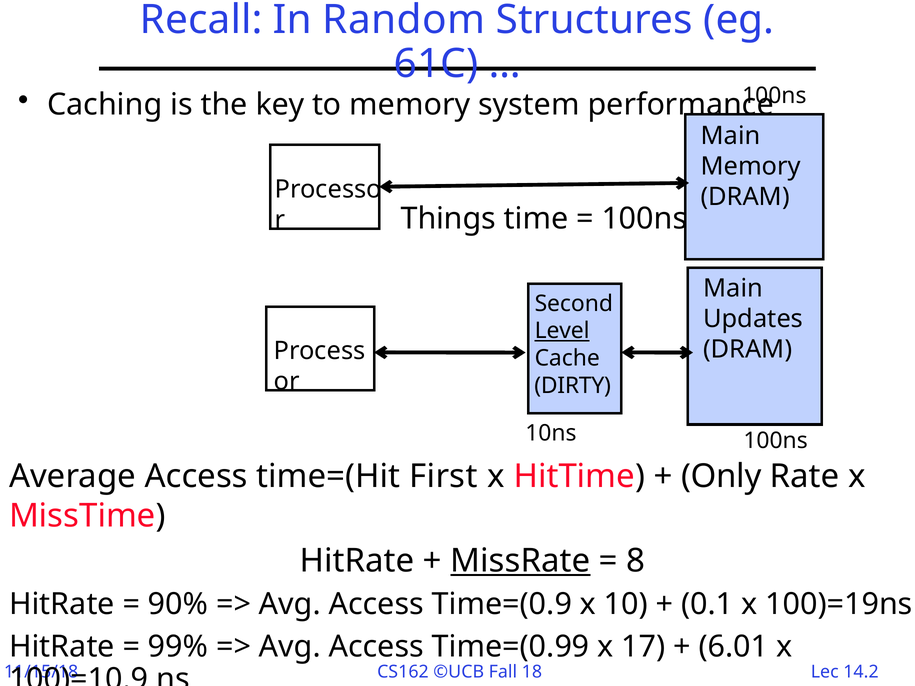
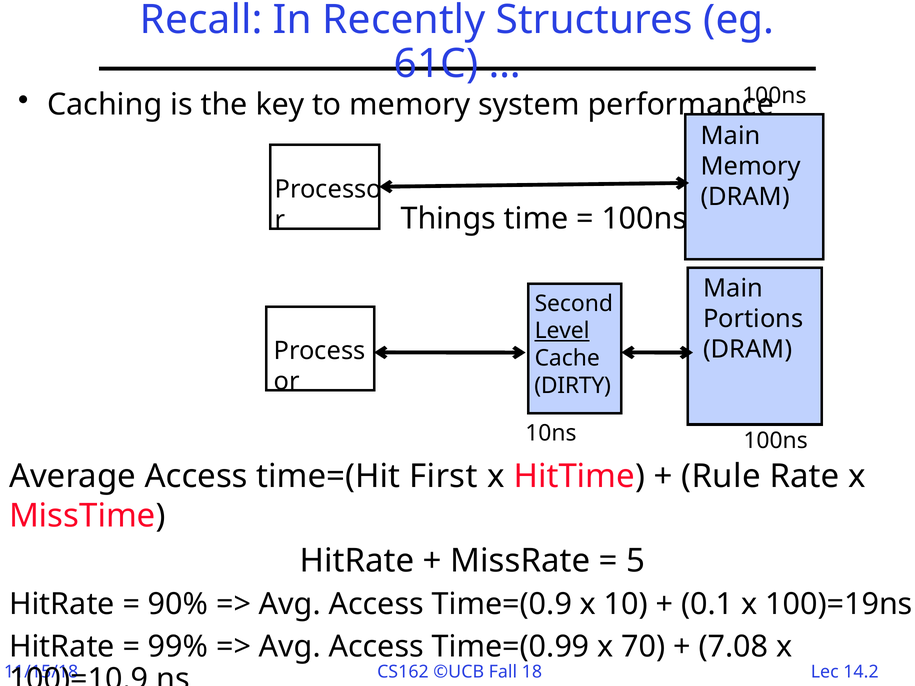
Random: Random -> Recently (404, 20)
Updates: Updates -> Portions (753, 319)
Only: Only -> Rule (721, 476)
MissRate underline: present -> none (520, 561)
8: 8 -> 5 (636, 561)
17: 17 -> 70 (643, 647)
6.01: 6.01 -> 7.08 (733, 647)
